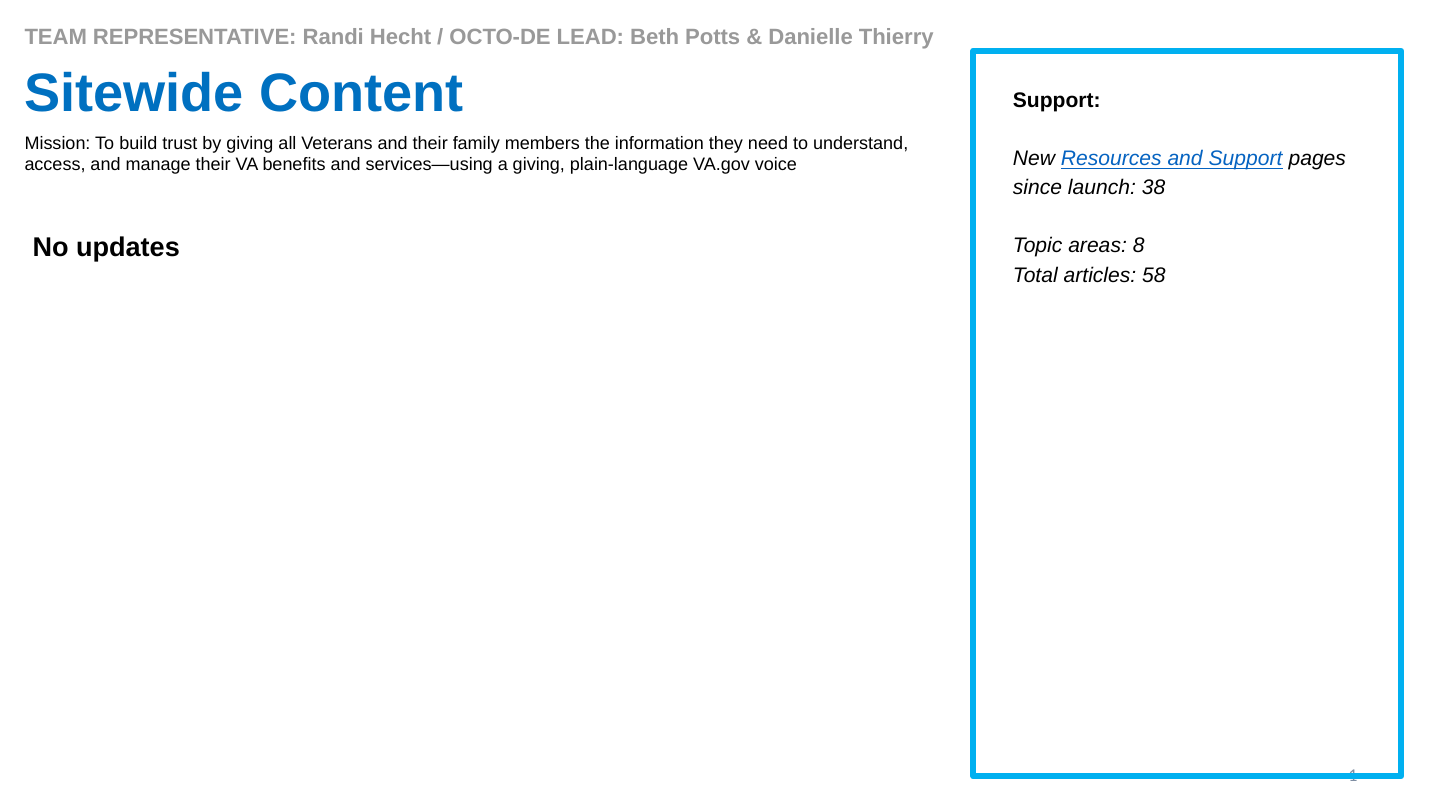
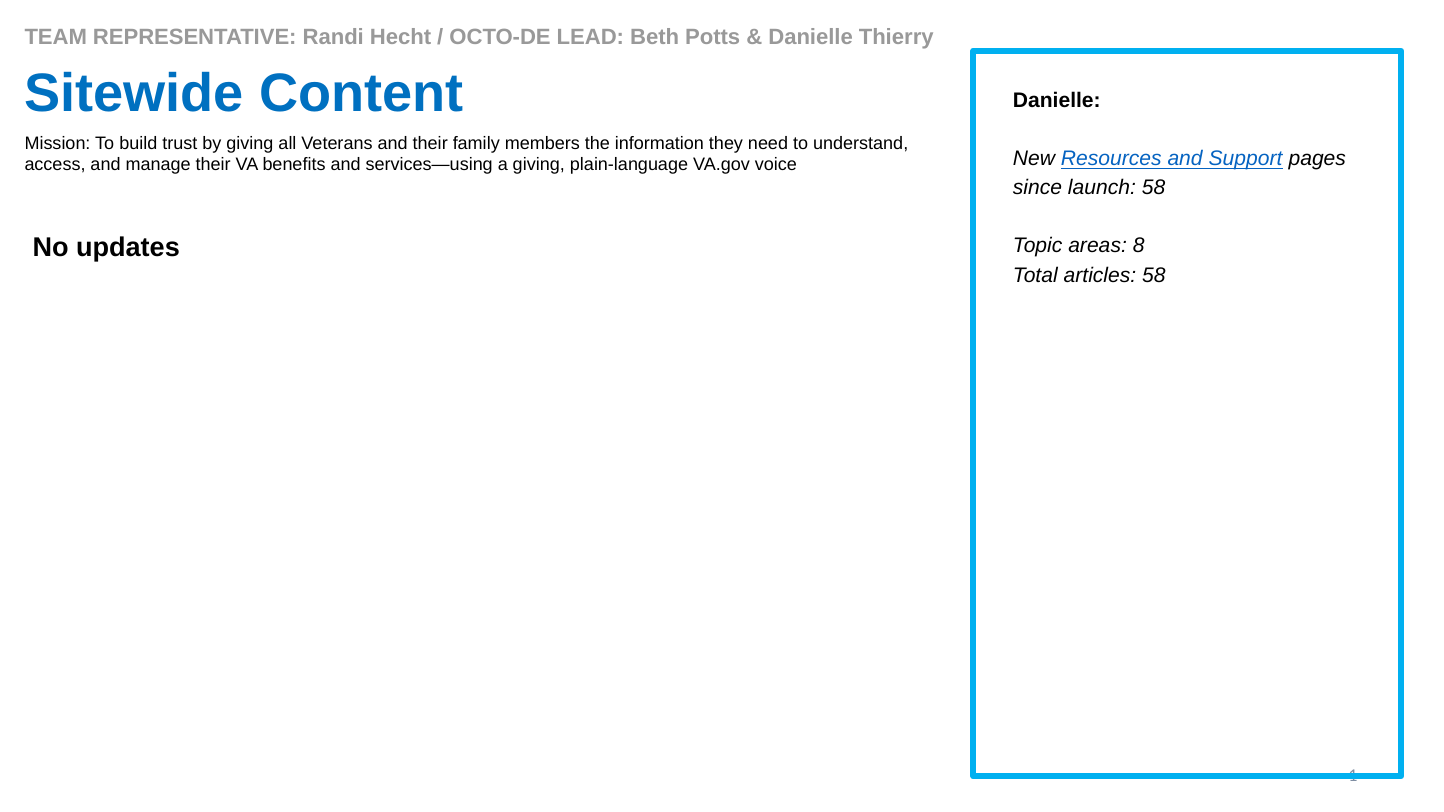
Support: Support -> Danielle (1057, 101)
launch 38: 38 -> 58 (1154, 188)
